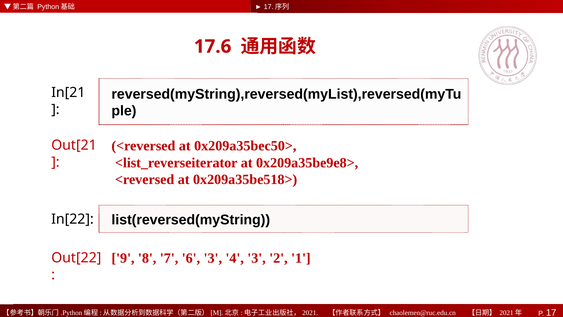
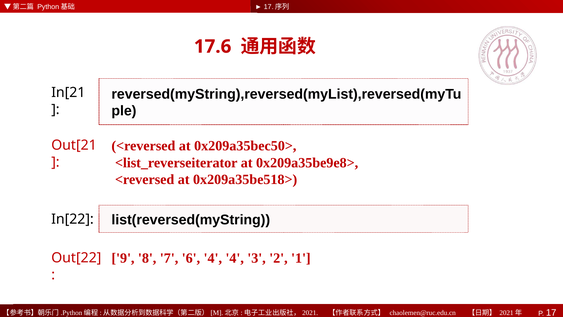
6 3: 3 -> 4 (213, 258)
